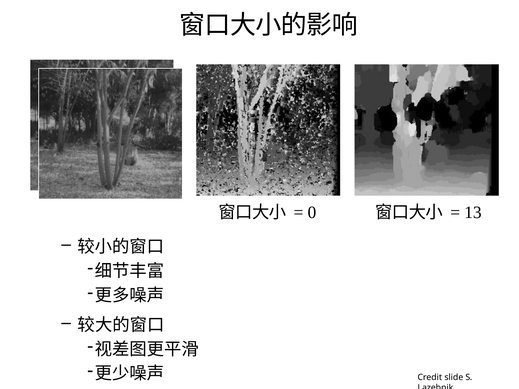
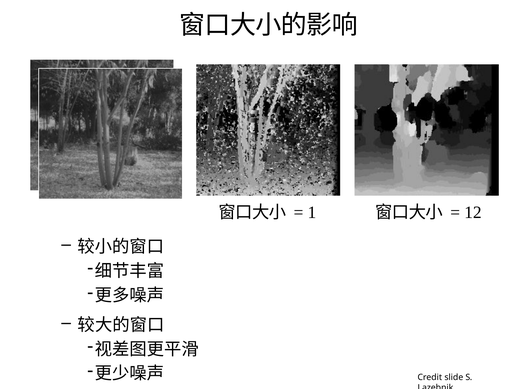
0: 0 -> 1 (312, 213)
13: 13 -> 12 (473, 213)
